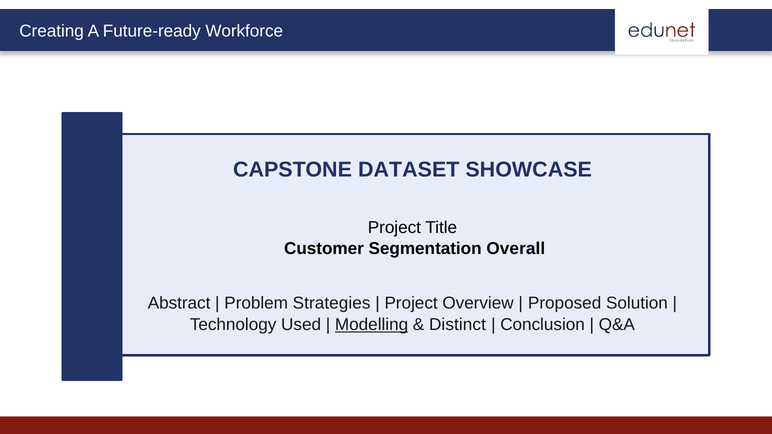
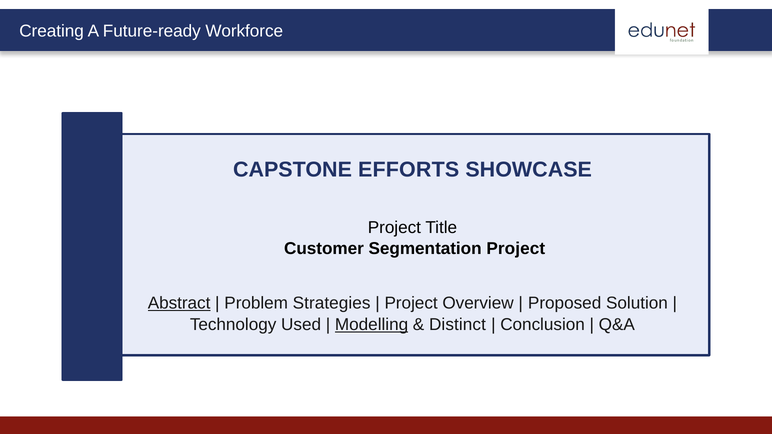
DATASET: DATASET -> EFFORTS (409, 170)
Segmentation Overall: Overall -> Project (516, 249)
Abstract underline: none -> present (179, 303)
